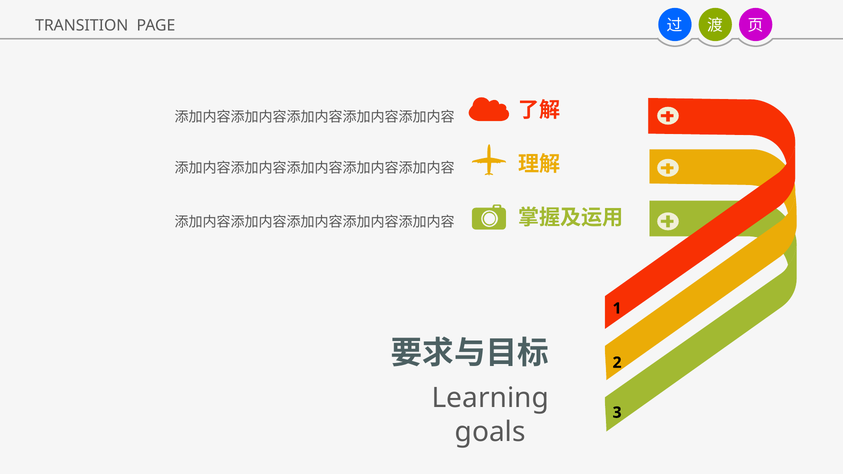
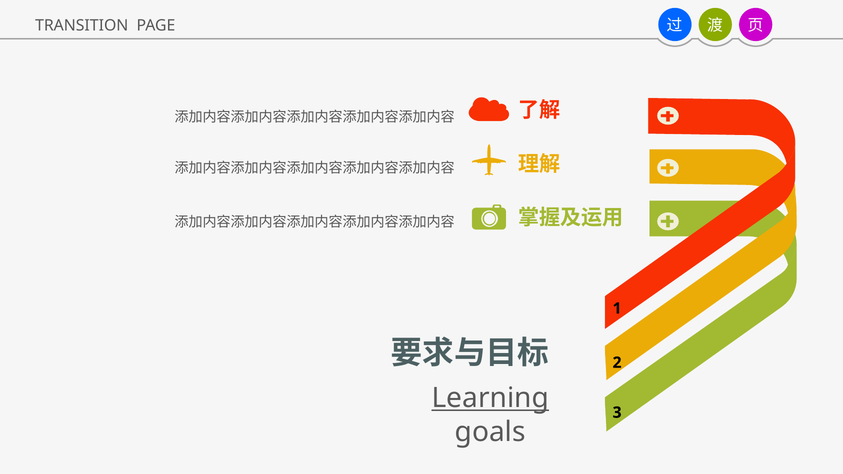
Learning underline: none -> present (490, 398)
